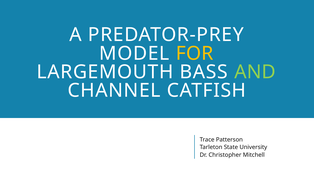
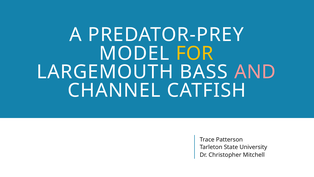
AND colour: light green -> pink (255, 72)
